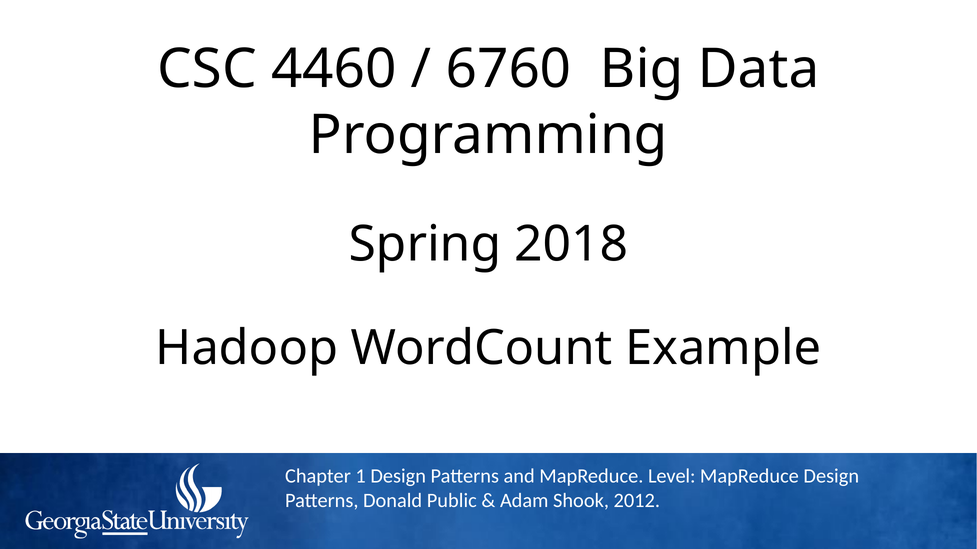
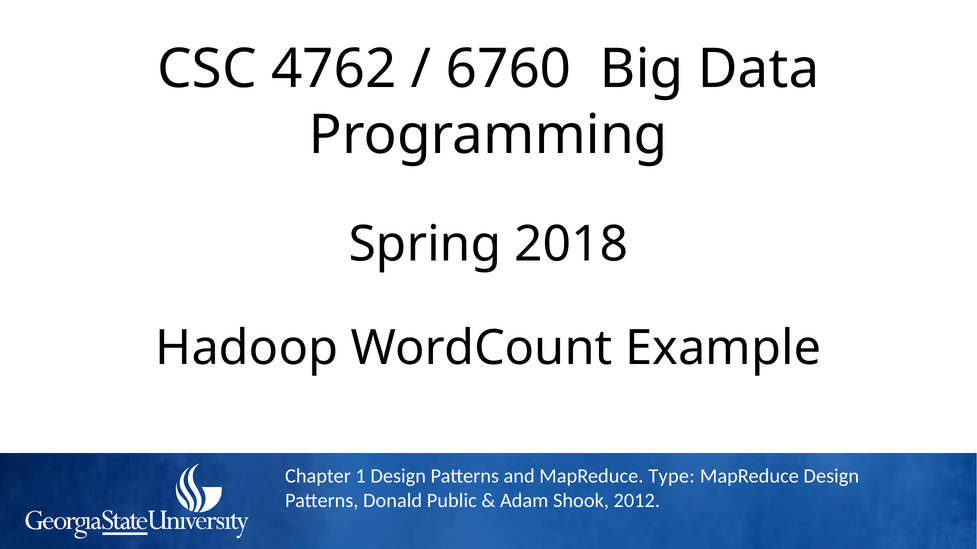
4460: 4460 -> 4762 (334, 69)
Level: Level -> Type (672, 477)
